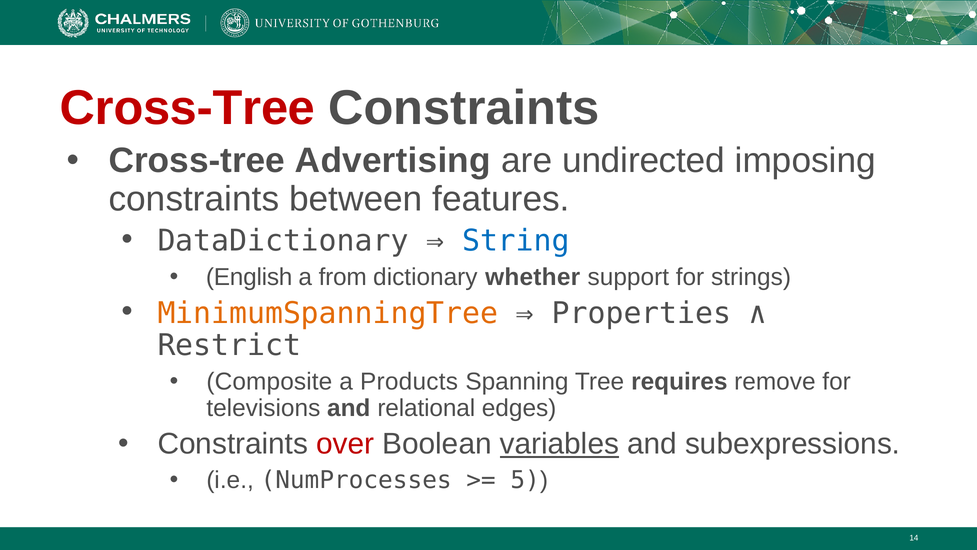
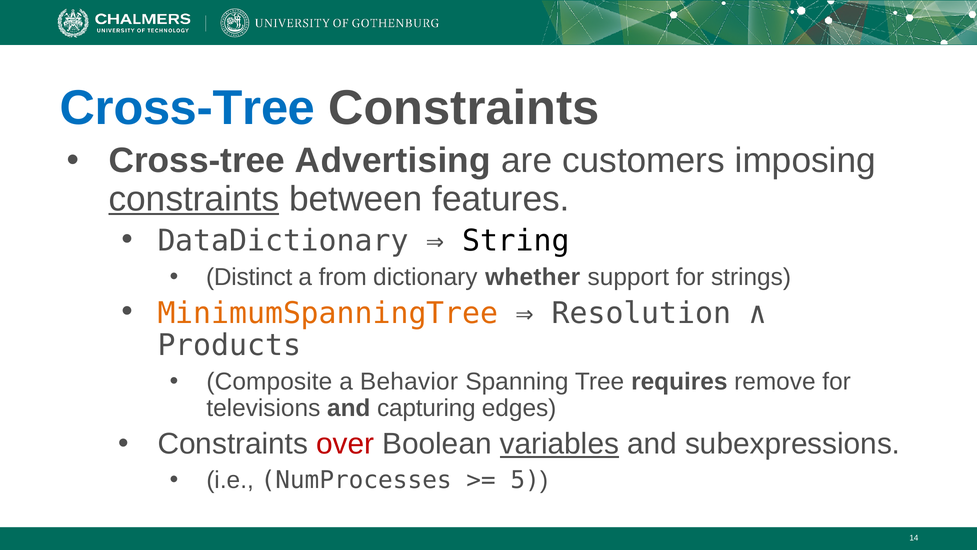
Cross-Tree colour: red -> blue (187, 108)
undirected: undirected -> customers (643, 161)
constraints underline: none -> present (194, 199)
String colour: blue -> black (516, 241)
English: English -> Distinct (249, 277)
Properties: Properties -> Resolution (641, 313)
Restrict: Restrict -> Products (229, 345)
Products: Products -> Behavior (409, 381)
relational: relational -> capturing (426, 408)
